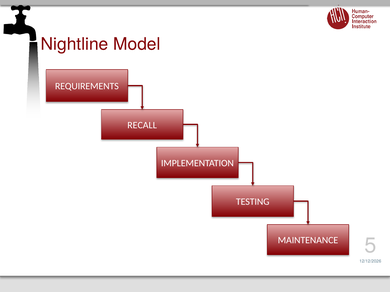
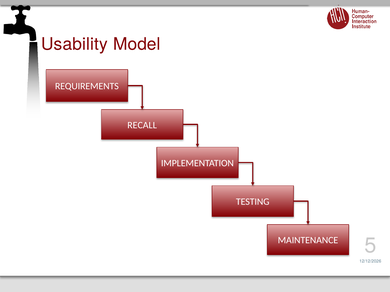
Nightline: Nightline -> Usability (74, 44)
